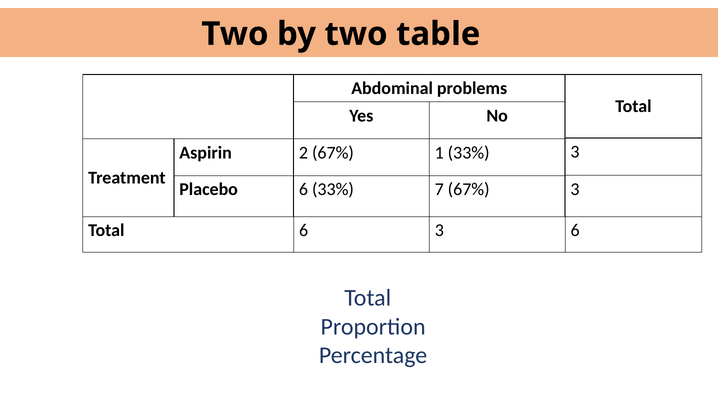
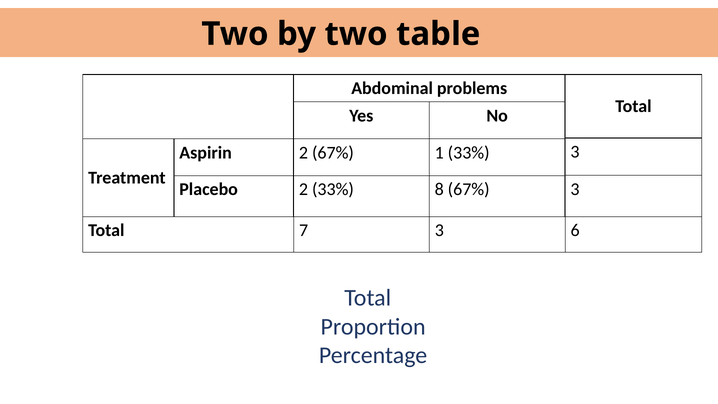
Placebo 6: 6 -> 2 (303, 189)
7: 7 -> 8 (439, 189)
Total 6: 6 -> 7 (304, 230)
